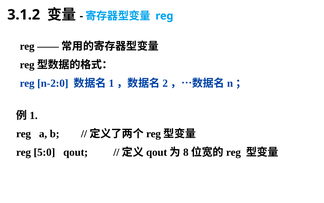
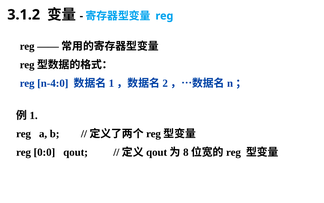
n-2:0: n-2:0 -> n-4:0 (53, 83)
5:0: 5:0 -> 0:0 (44, 152)
